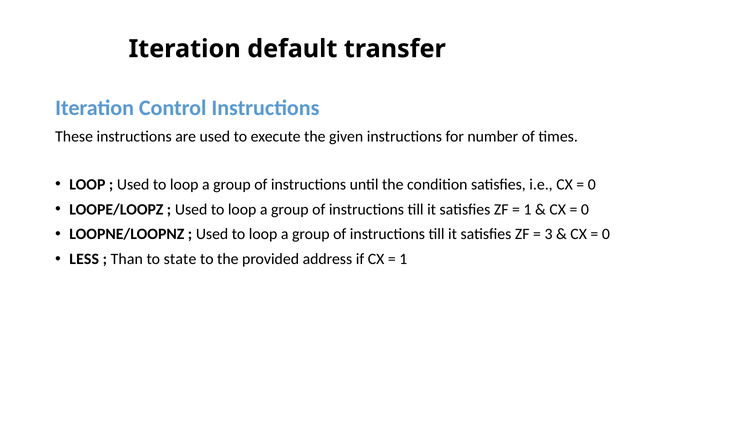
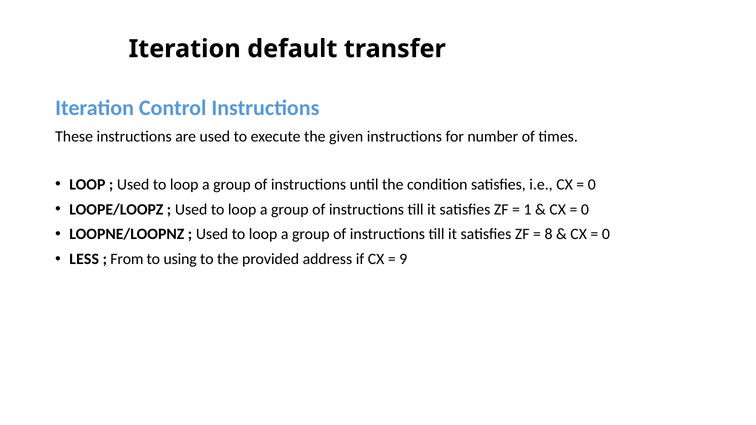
3: 3 -> 8 (548, 234)
Than: Than -> From (127, 259)
state: state -> using (180, 259)
1: 1 -> 9 (403, 259)
